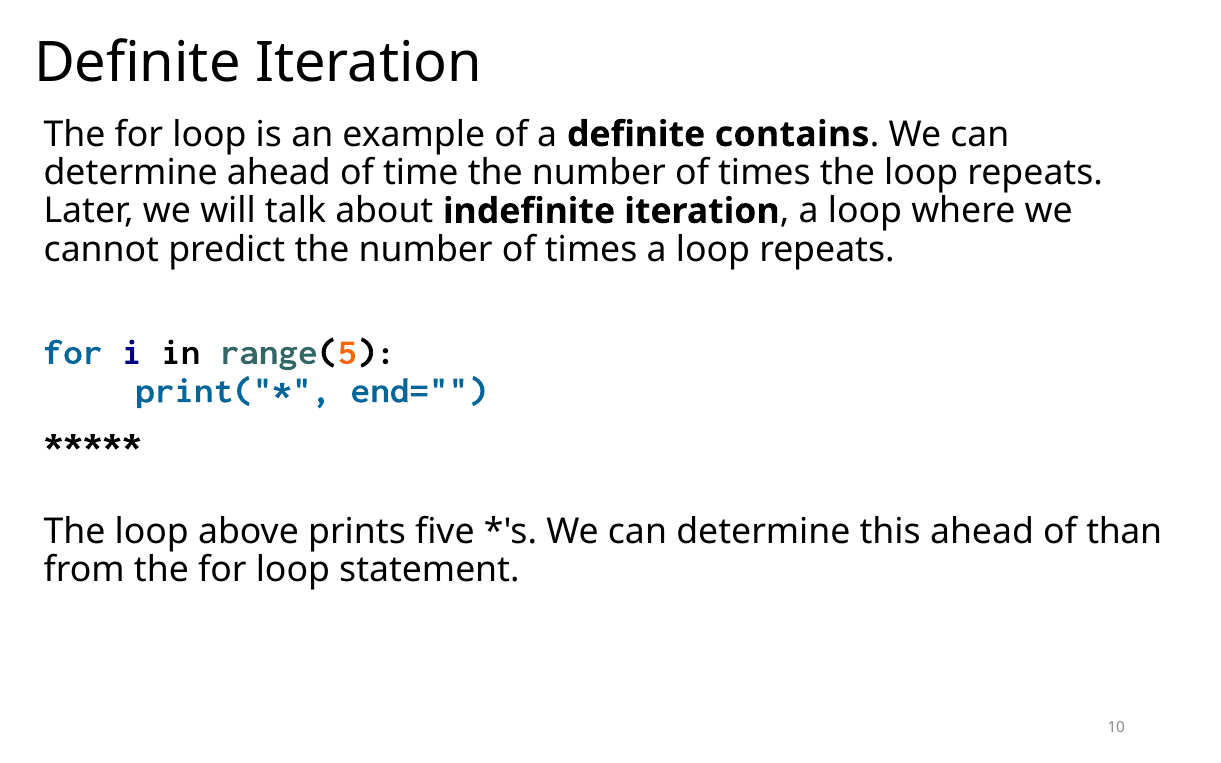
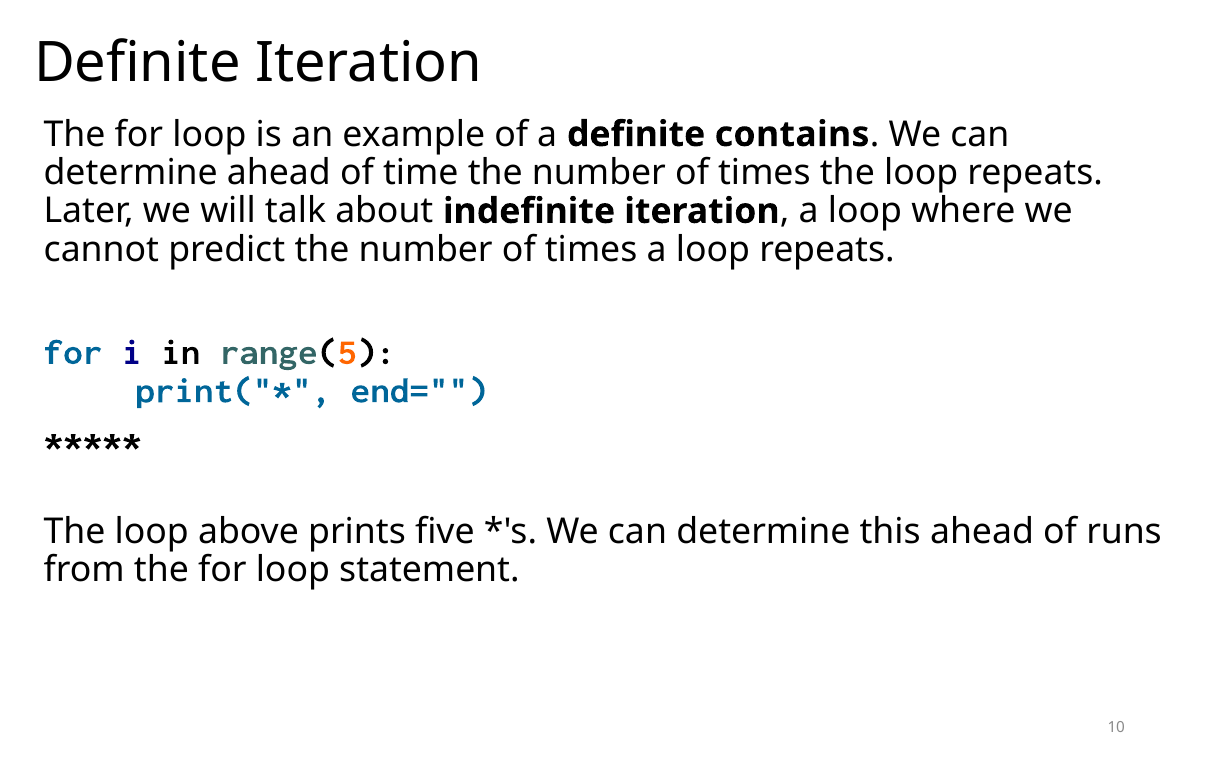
than: than -> runs (1124, 531)
